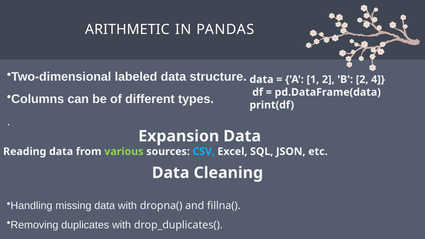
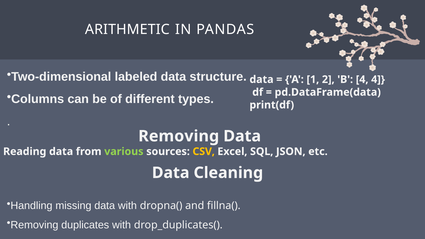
B 2: 2 -> 4 (362, 79)
Expansion: Expansion -> Removing (179, 136)
CSV colour: light blue -> yellow (204, 152)
